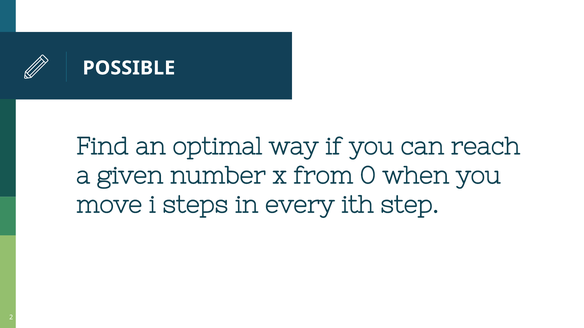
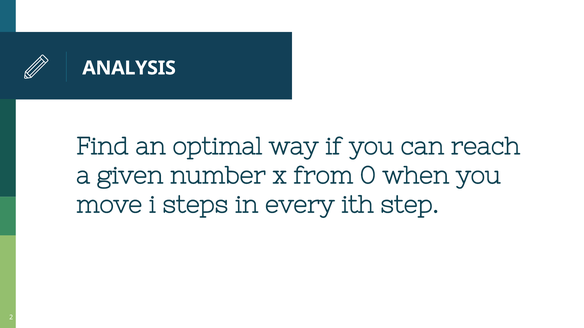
POSSIBLE: POSSIBLE -> ANALYSIS (129, 68)
